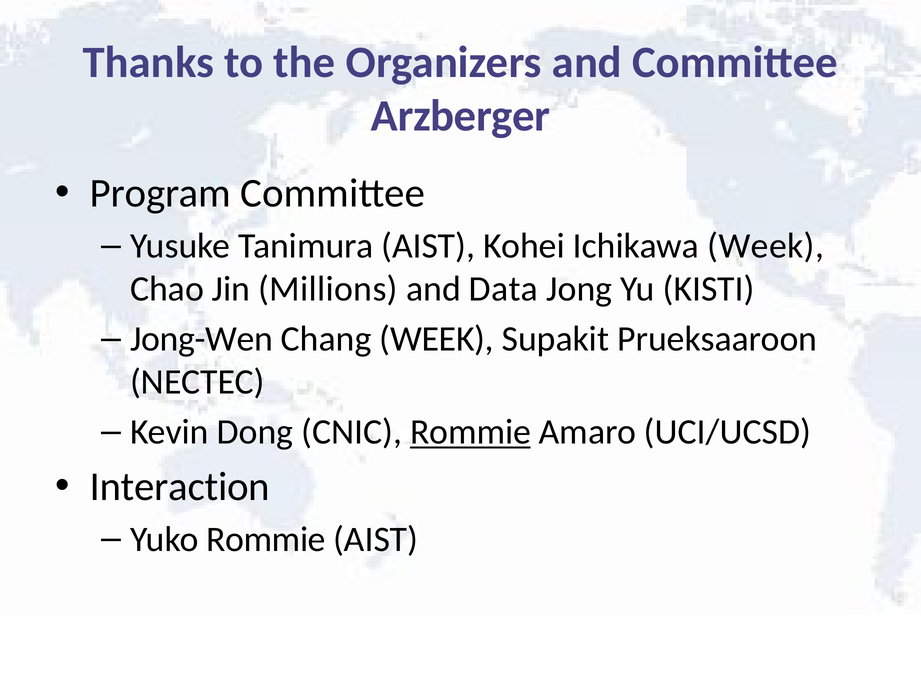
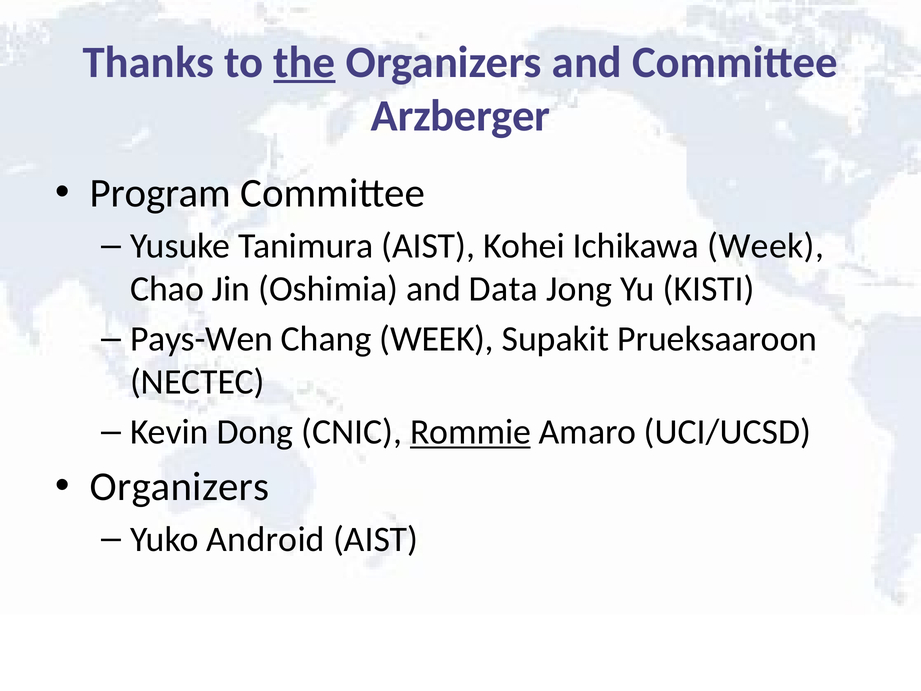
the underline: none -> present (304, 62)
Millions: Millions -> Oshimia (328, 289)
Jong-Wen: Jong-Wen -> Pays-Wen (202, 339)
Interaction: Interaction -> Organizers (180, 487)
Yuko Rommie: Rommie -> Android (266, 539)
